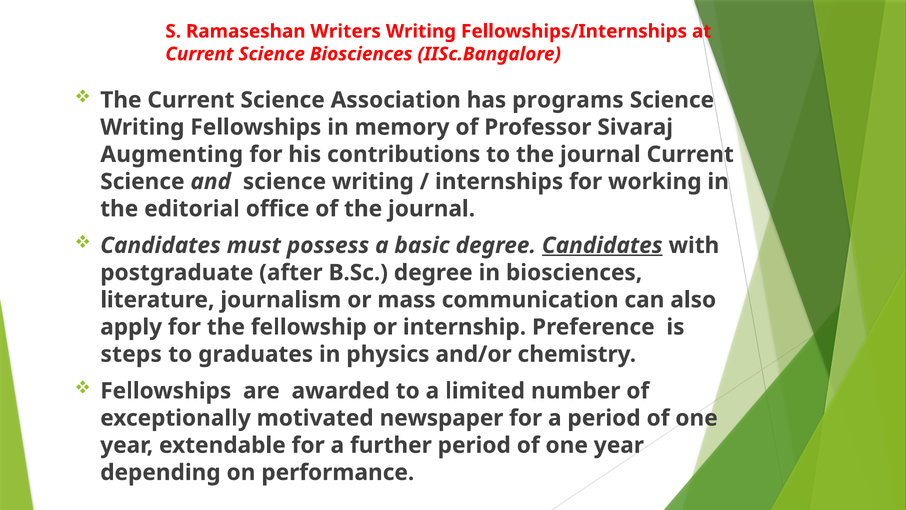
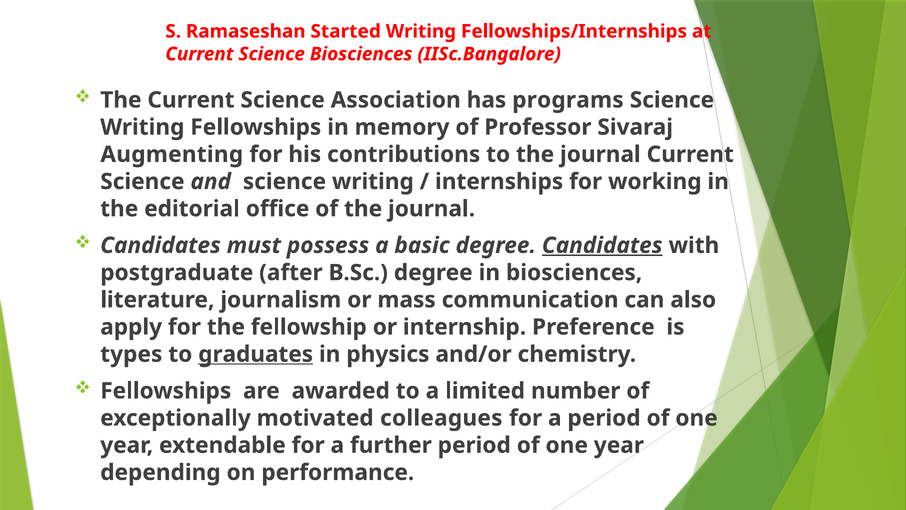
Writers: Writers -> Started (346, 31)
steps: steps -> types (131, 354)
graduates underline: none -> present (256, 354)
newspaper: newspaper -> colleagues (441, 418)
